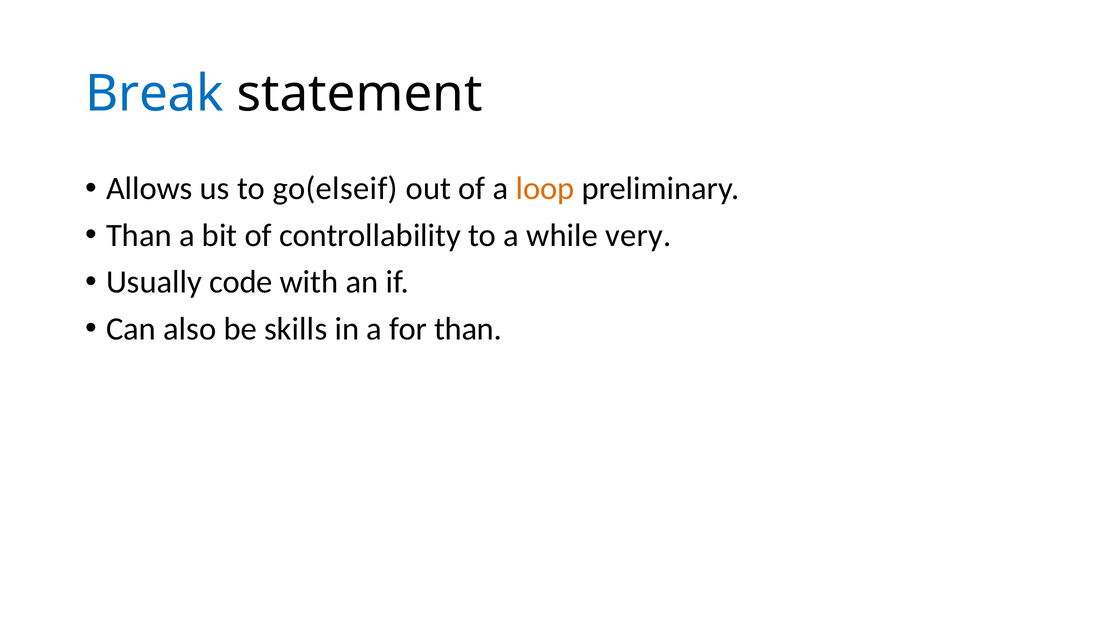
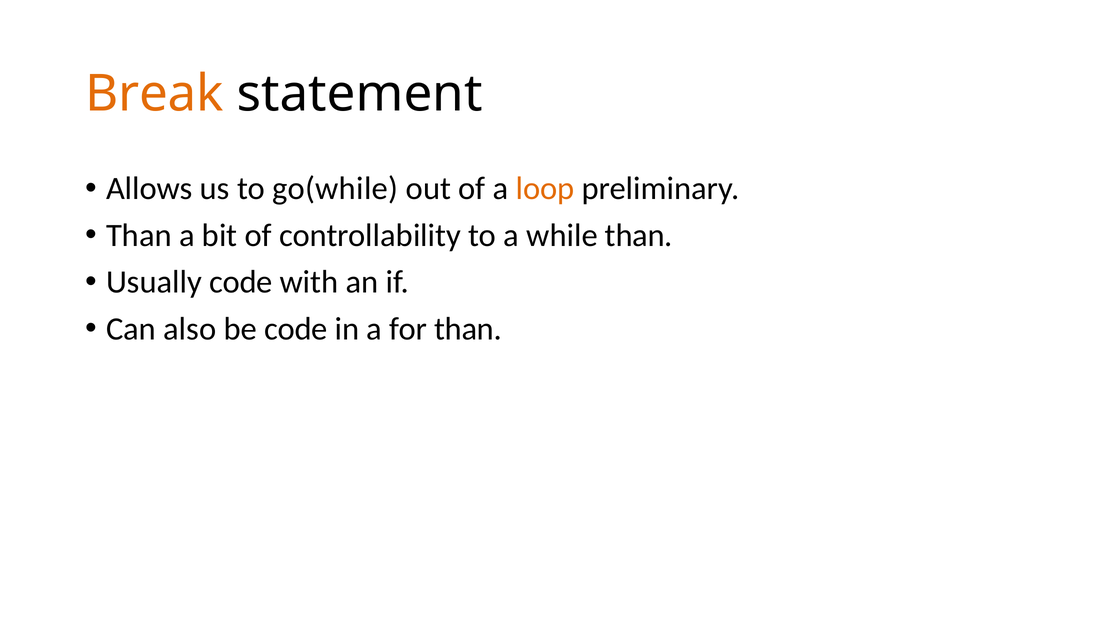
Break colour: blue -> orange (154, 94)
go(elseif: go(elseif -> go(while (335, 189)
while very: very -> than (639, 236)
be skills: skills -> code (296, 329)
